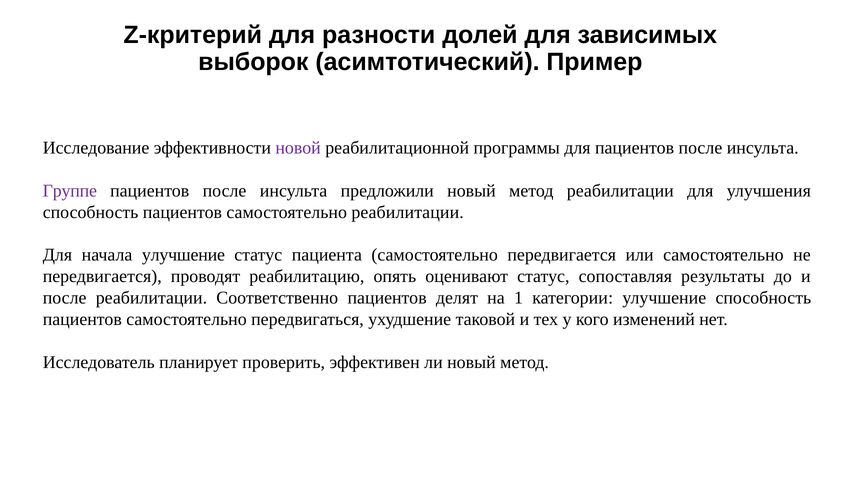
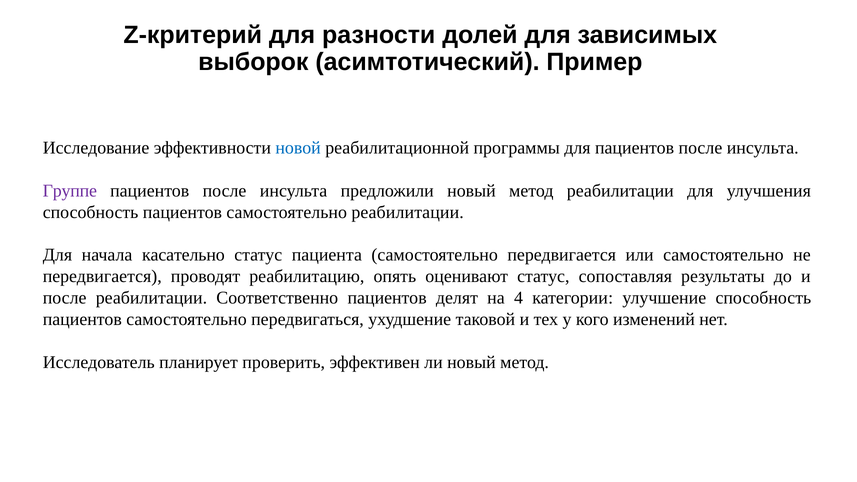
новой colour: purple -> blue (298, 148)
начала улучшение: улучшение -> касательно (183, 255)
1: 1 -> 4 (519, 298)
